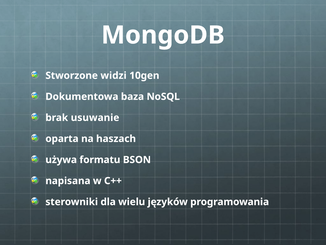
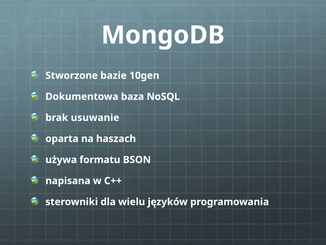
widzi: widzi -> bazie (114, 75)
